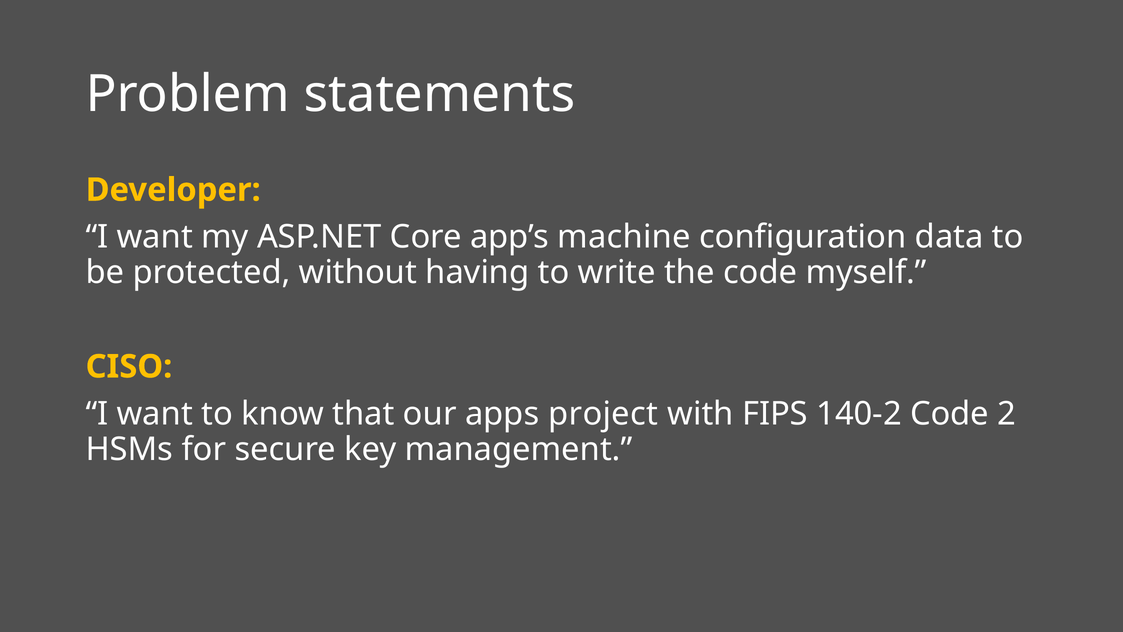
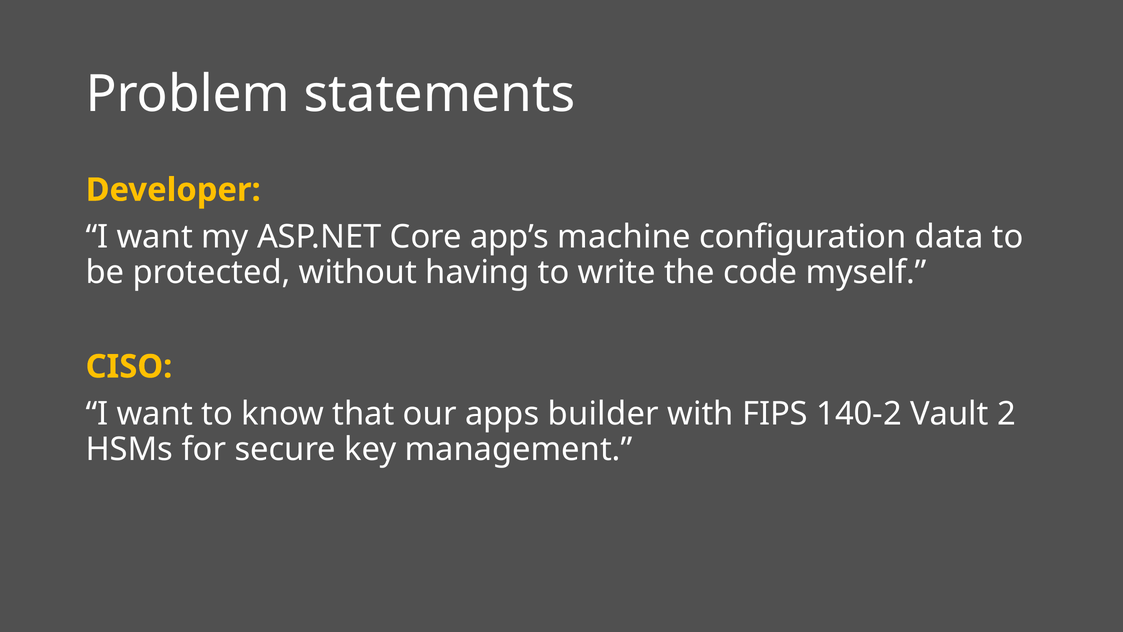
project: project -> builder (603, 414)
140-2 Code: Code -> Vault (949, 414)
